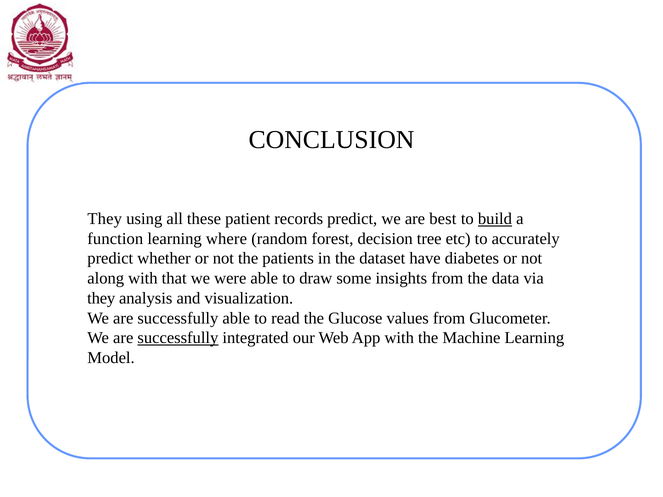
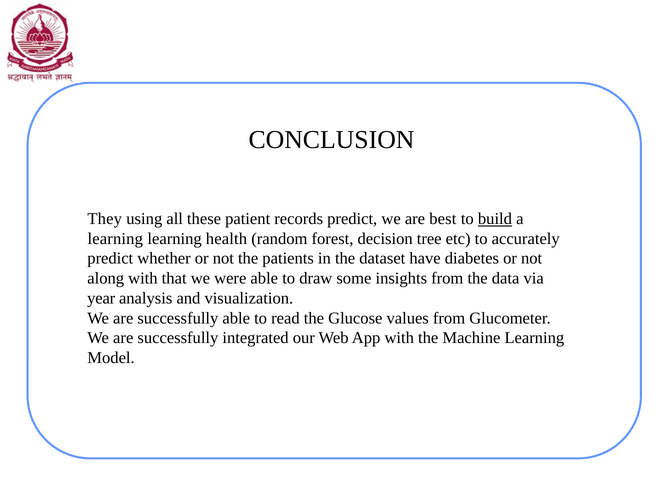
function: function -> learning (115, 239)
where: where -> health (226, 239)
they: they -> year (101, 298)
successfully underline: present -> none (178, 338)
